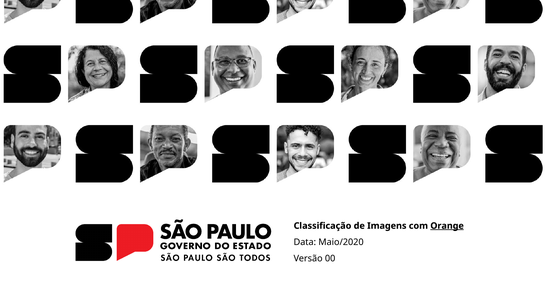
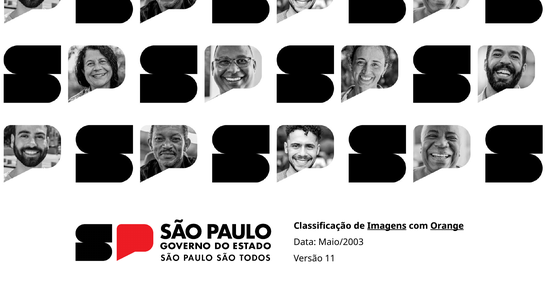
Imagens underline: none -> present (387, 225)
Maio/2020: Maio/2020 -> Maio/2003 (341, 242)
00: 00 -> 11 (330, 258)
